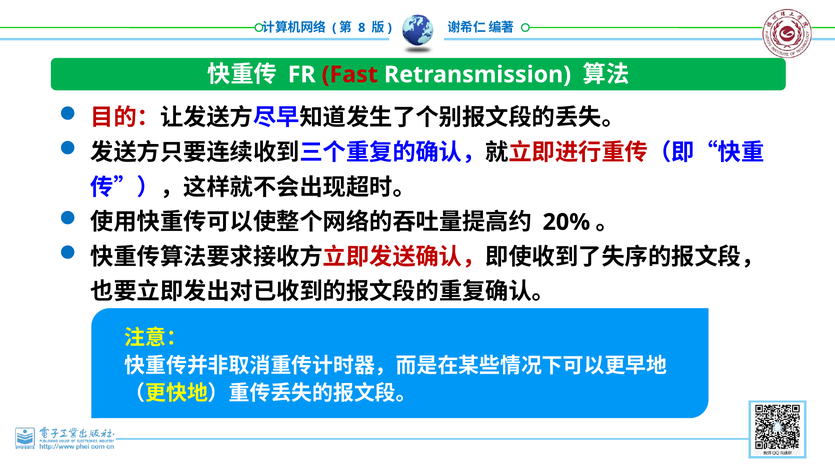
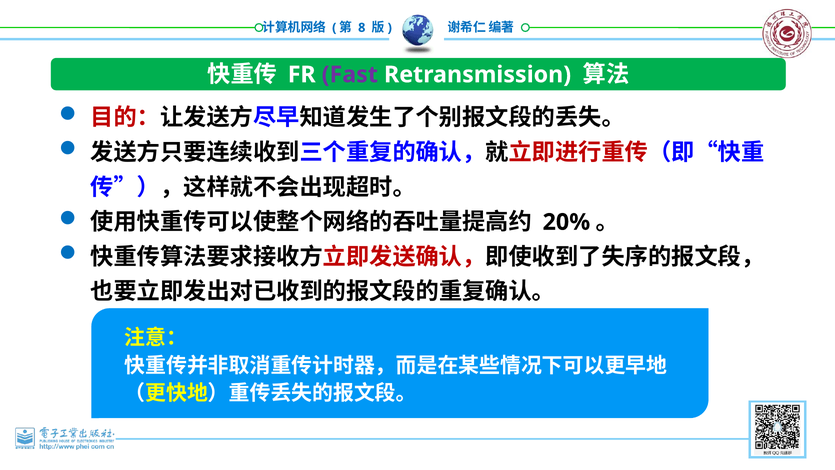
Fast colour: red -> purple (350, 75)
